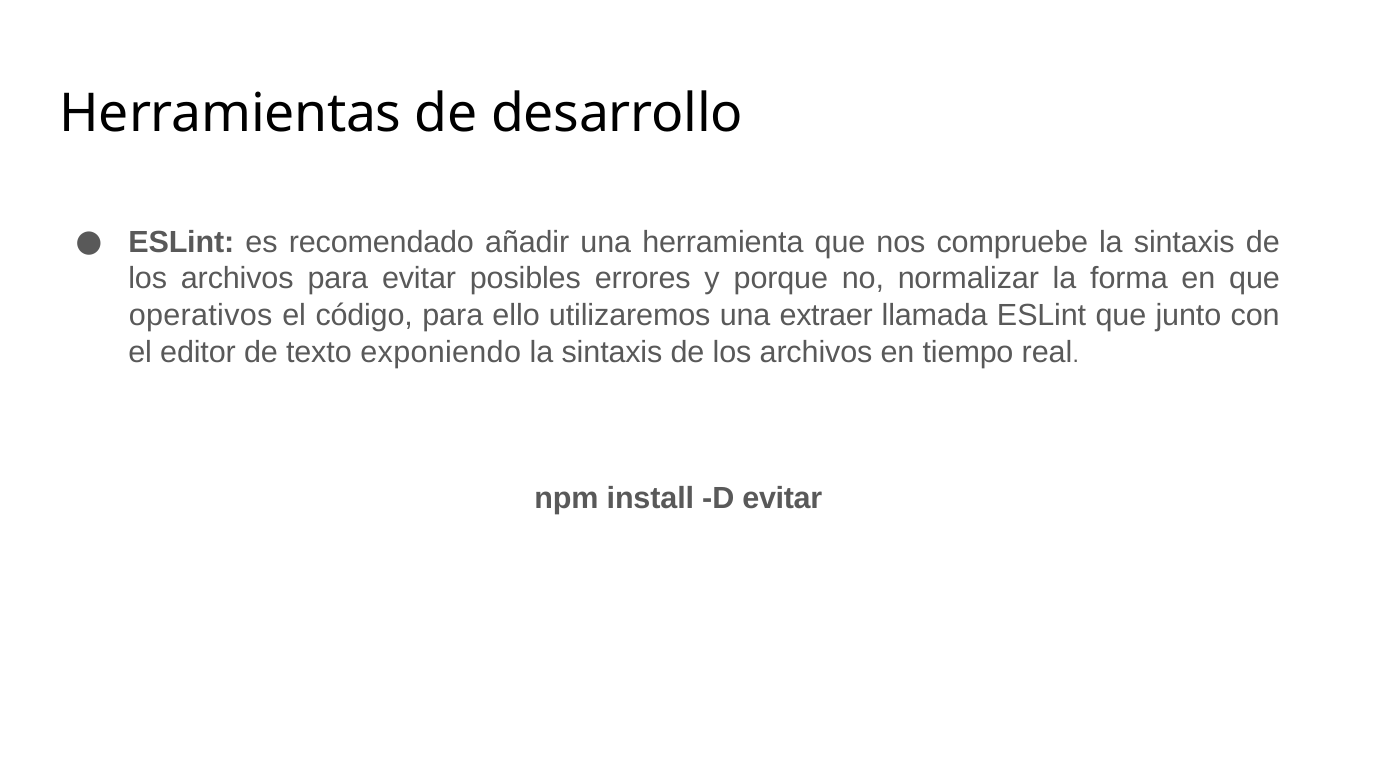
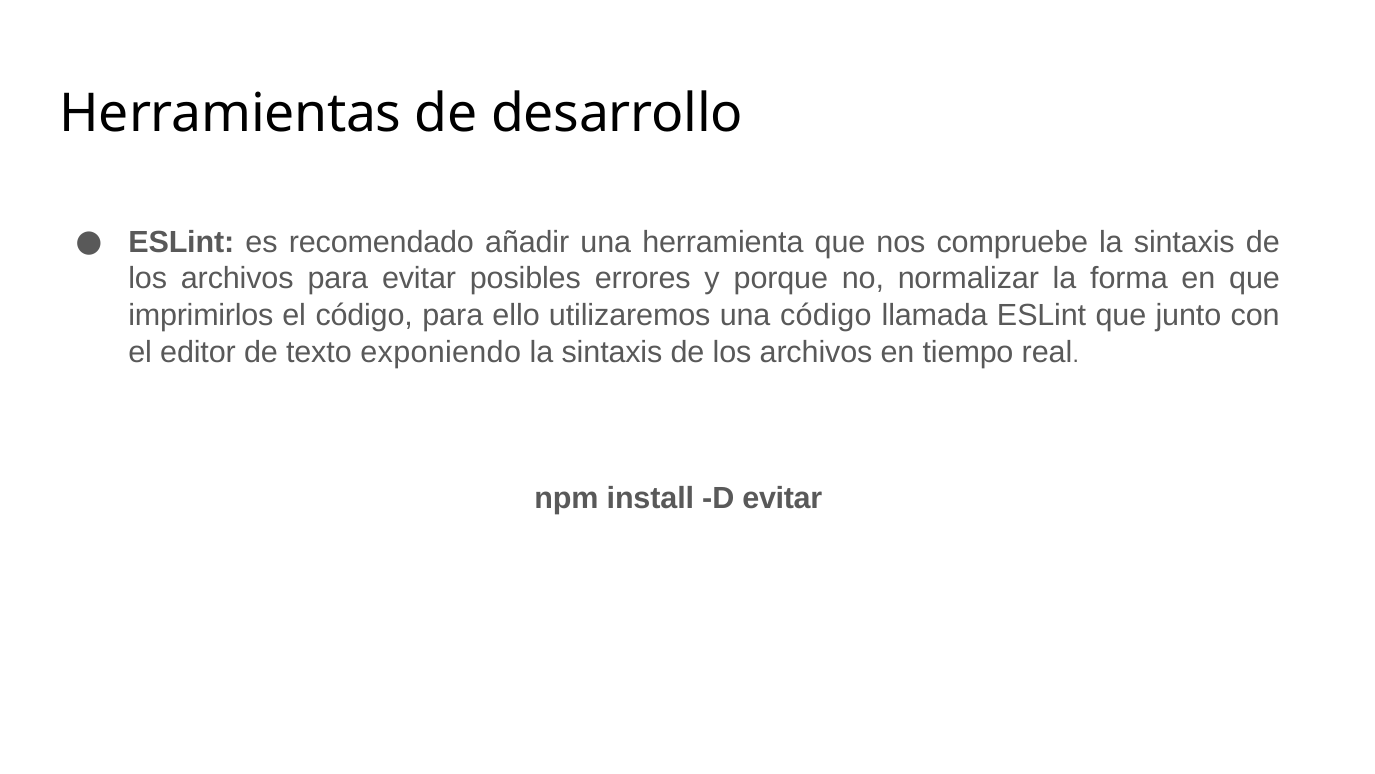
operativos: operativos -> imprimirlos (201, 315)
una extraer: extraer -> código (826, 315)
